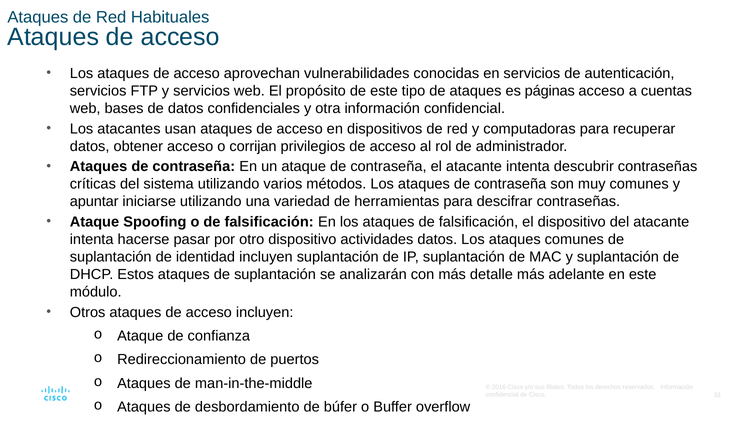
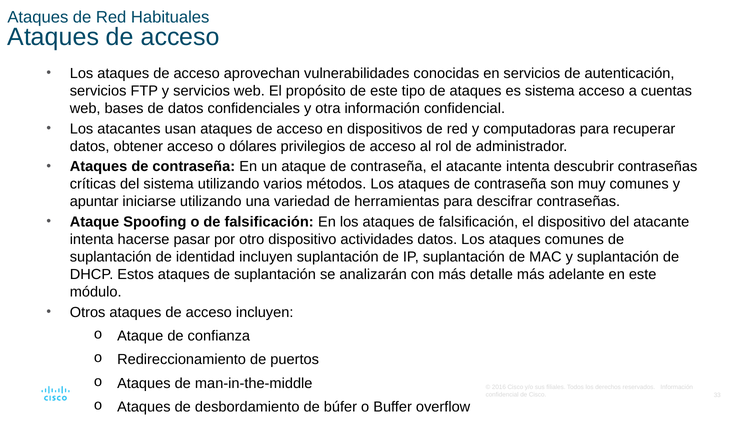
es páginas: páginas -> sistema (550, 91)
corrijan: corrijan -> dólares (253, 146)
